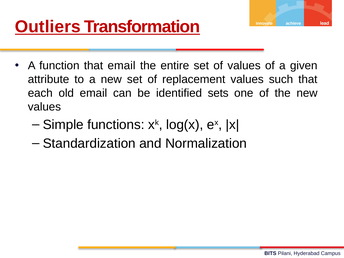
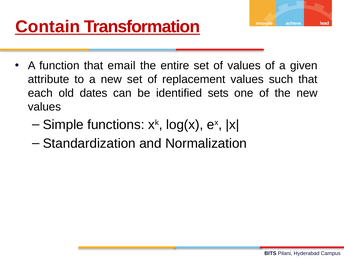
Outliers: Outliers -> Contain (48, 27)
old email: email -> dates (94, 93)
